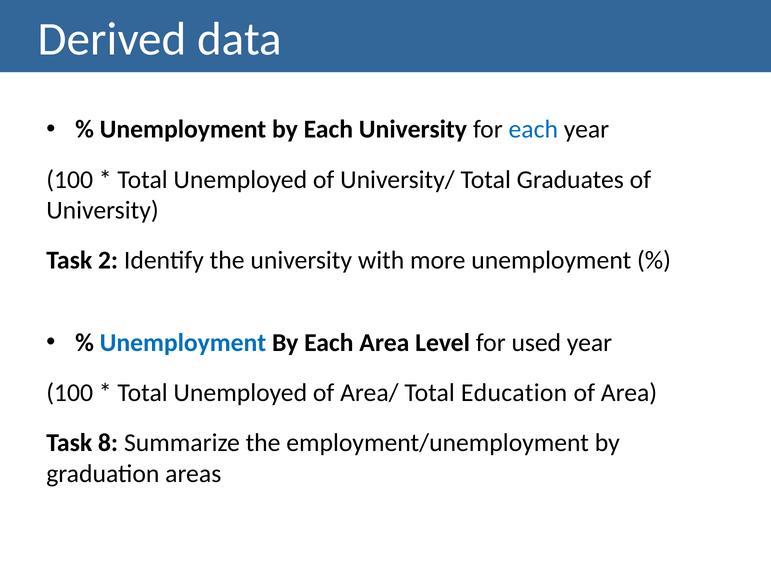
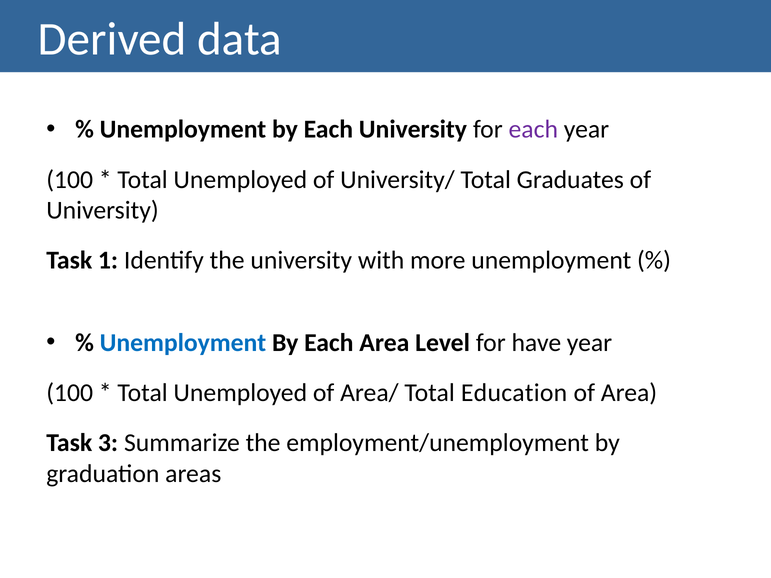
each colour: blue -> purple (533, 130)
2: 2 -> 1 (108, 261)
used: used -> have (536, 343)
8: 8 -> 3 (108, 443)
